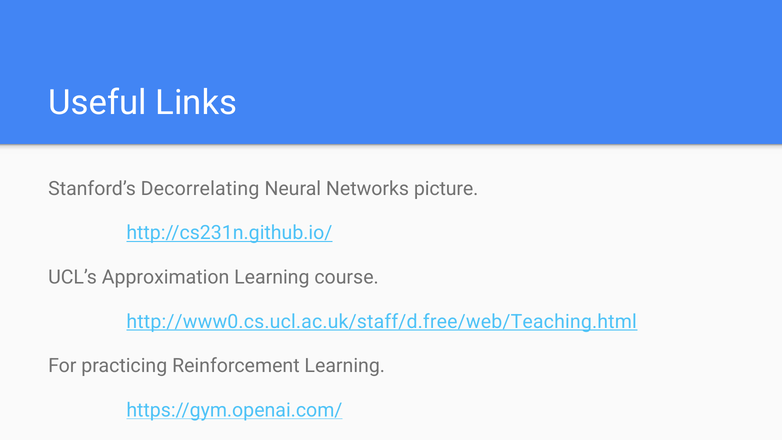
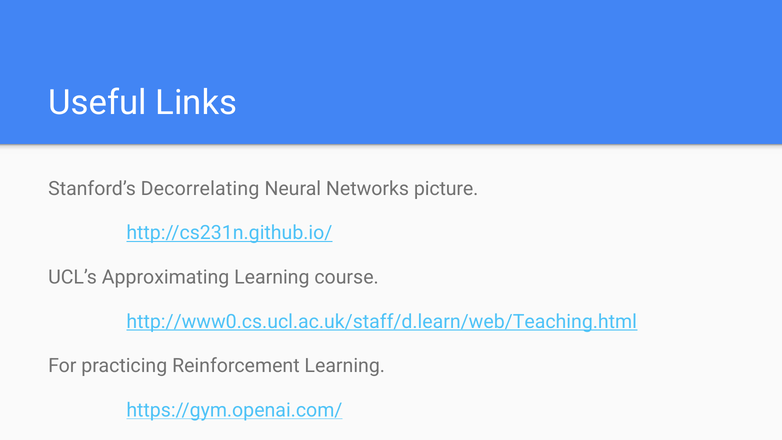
Approximation: Approximation -> Approximating (166, 277)
http://www0.cs.ucl.ac.uk/staff/d.free/web/Teaching.html: http://www0.cs.ucl.ac.uk/staff/d.free/web/Teaching.html -> http://www0.cs.ucl.ac.uk/staff/d.learn/web/Teaching.html (382, 322)
